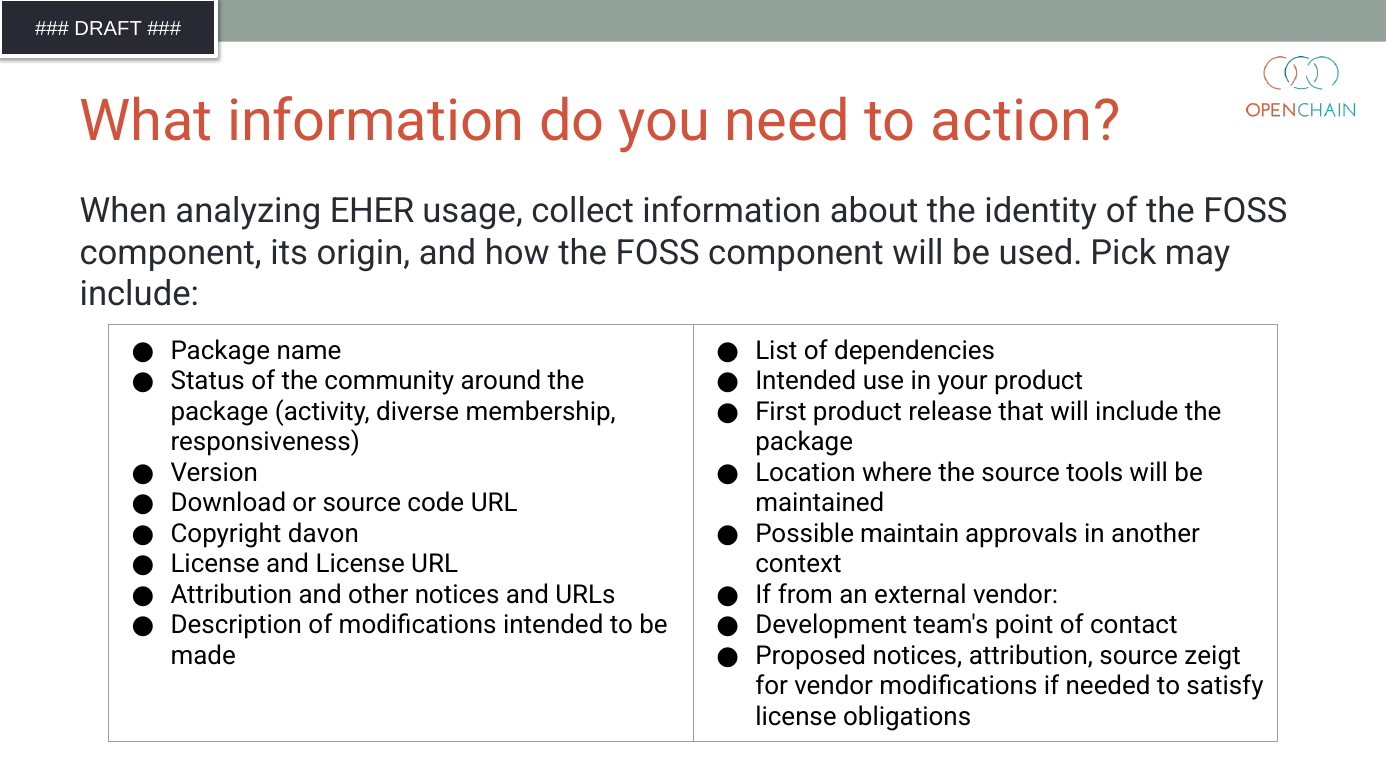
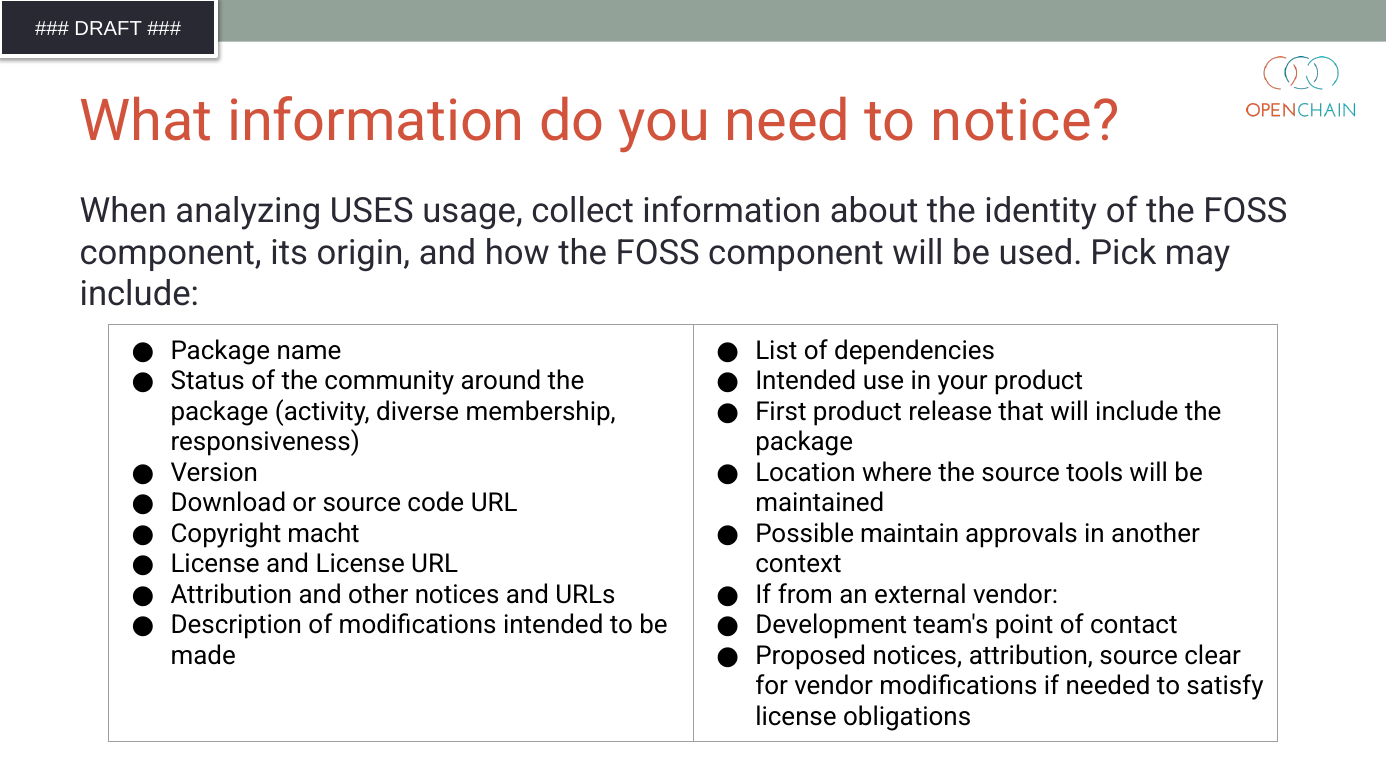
action: action -> notice (1025, 121)
EHER: EHER -> USES (372, 211)
davon: davon -> macht (324, 533)
zeigt: zeigt -> clear (1213, 655)
